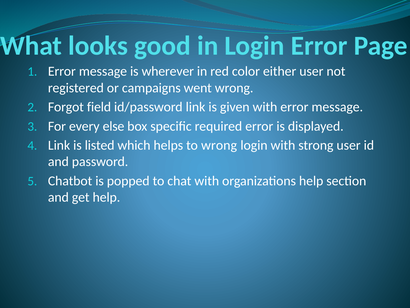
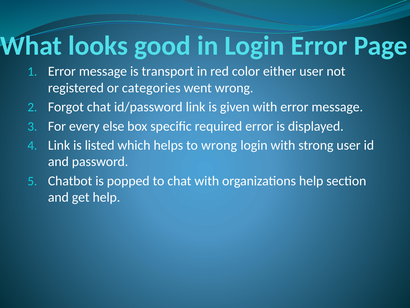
wherever: wherever -> transport (168, 71)
campaigns: campaigns -> categories (151, 88)
Forgot field: field -> chat (99, 107)
